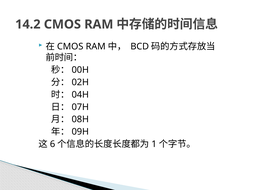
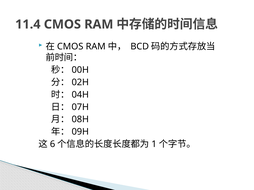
14.2: 14.2 -> 11.4 (28, 24)
